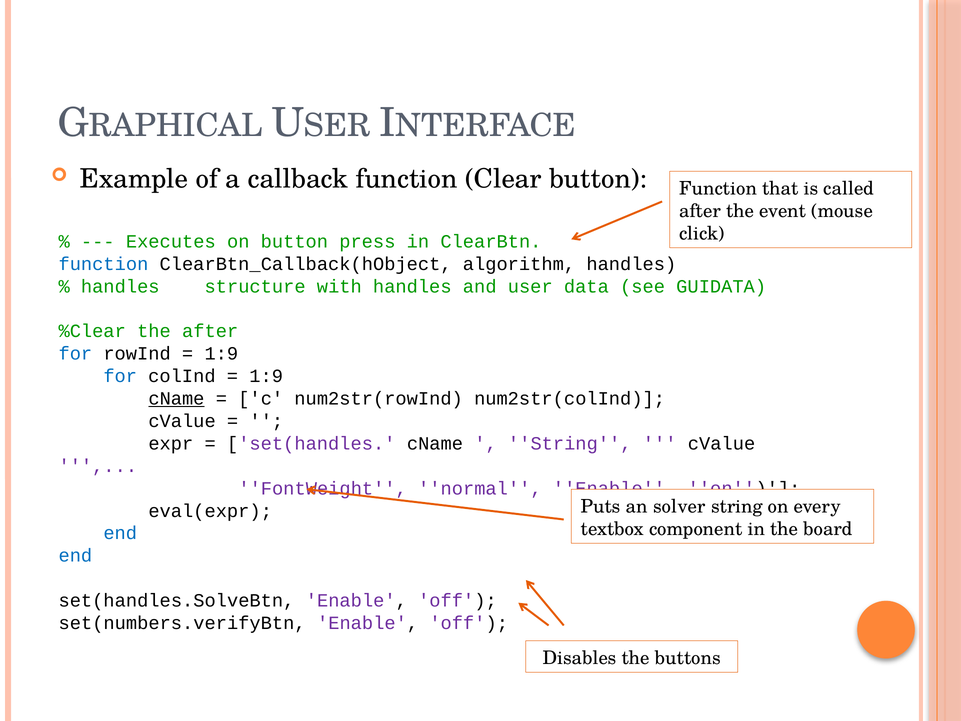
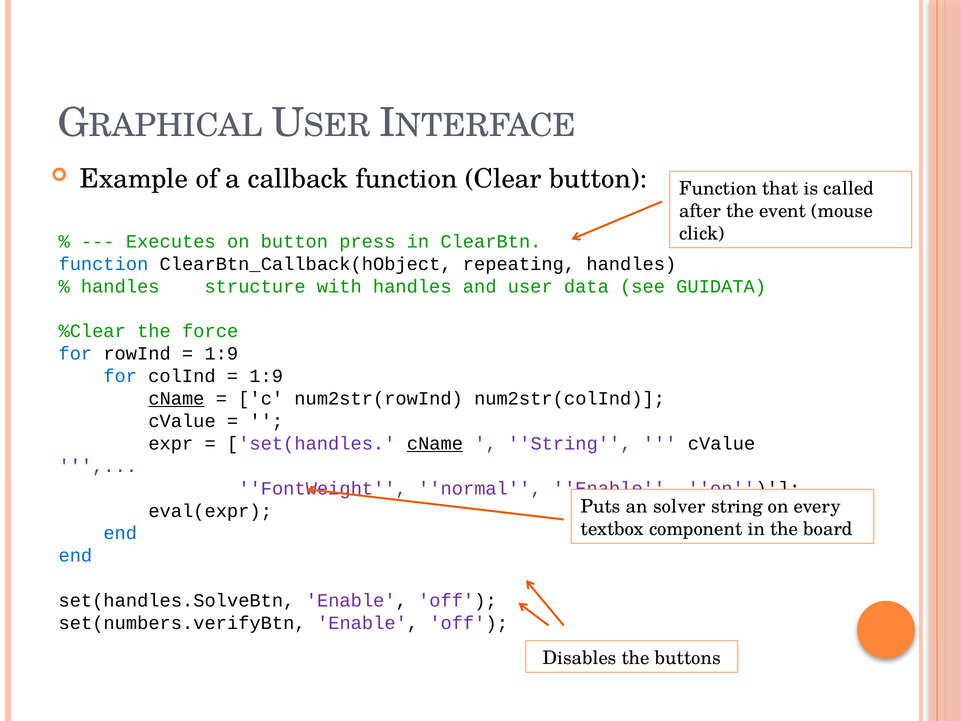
algorithm: algorithm -> repeating (519, 264)
the after: after -> force (210, 331)
cName underline: none -> present (435, 443)
